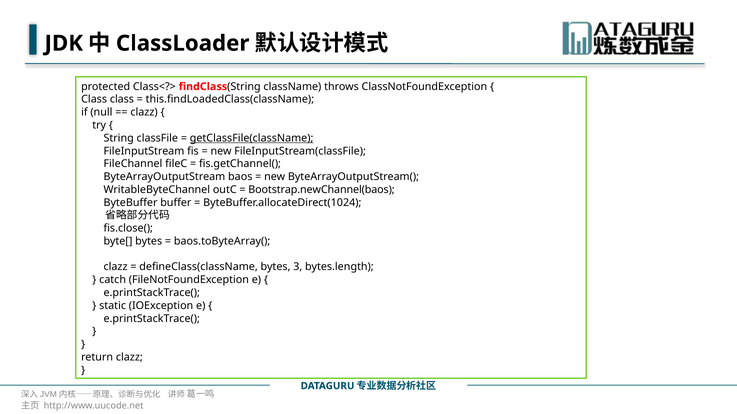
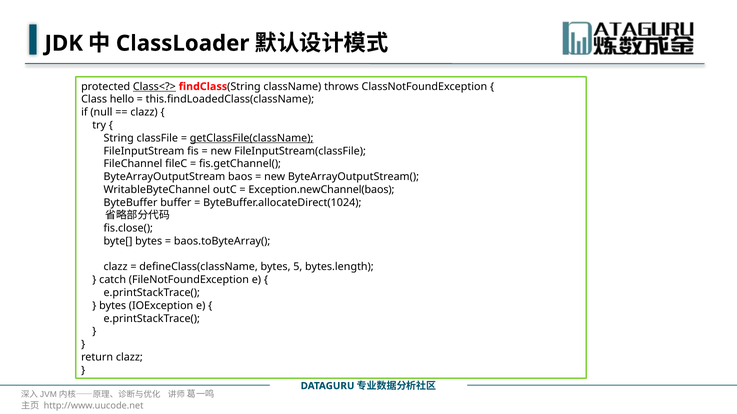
Class<?> underline: none -> present (154, 87)
Class class: class -> hello (122, 99)
Bootstrap.newChannel(baos: Bootstrap.newChannel(baos -> Exception.newChannel(baos (321, 190)
3: 3 -> 5 (298, 267)
static: static -> bytes (113, 306)
